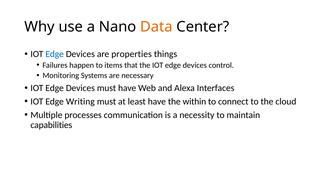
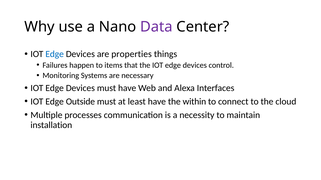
Data colour: orange -> purple (156, 27)
Writing: Writing -> Outside (80, 102)
capabilities: capabilities -> installation (51, 125)
